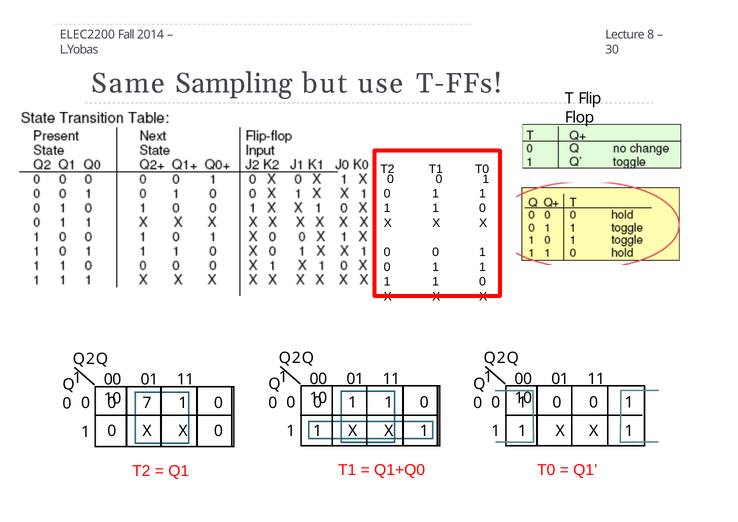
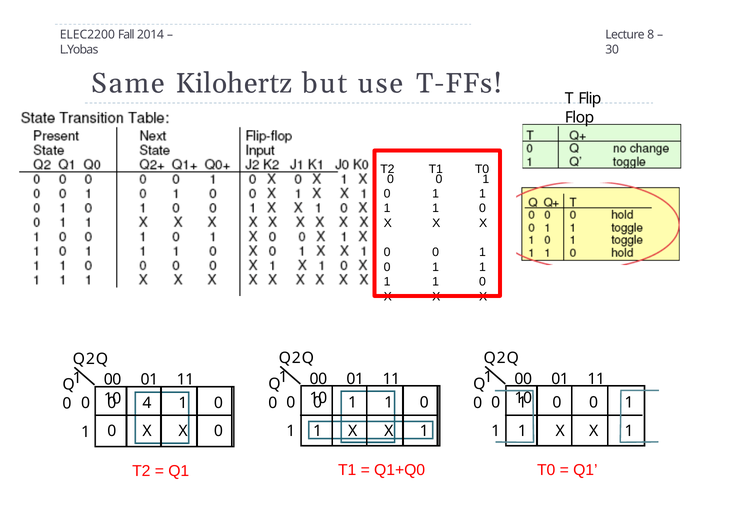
Sampling: Sampling -> Kilohertz (234, 84)
7: 7 -> 4 (147, 403)
